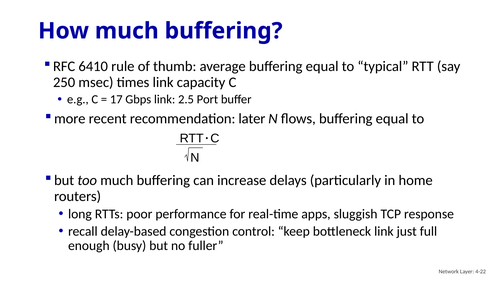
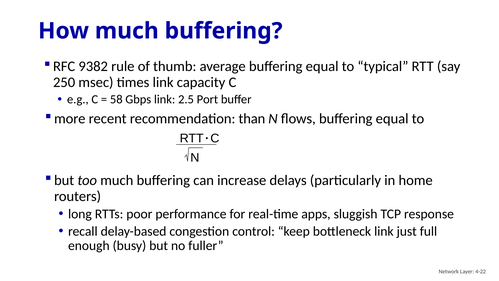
6410: 6410 -> 9382 (93, 66)
17: 17 -> 58 (116, 99)
later: later -> than (252, 119)
